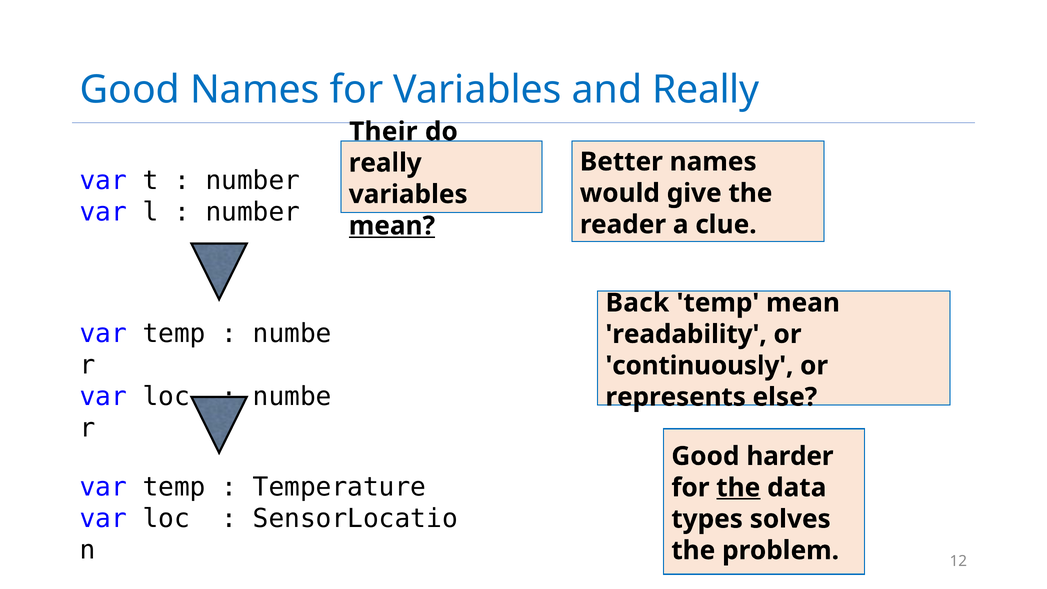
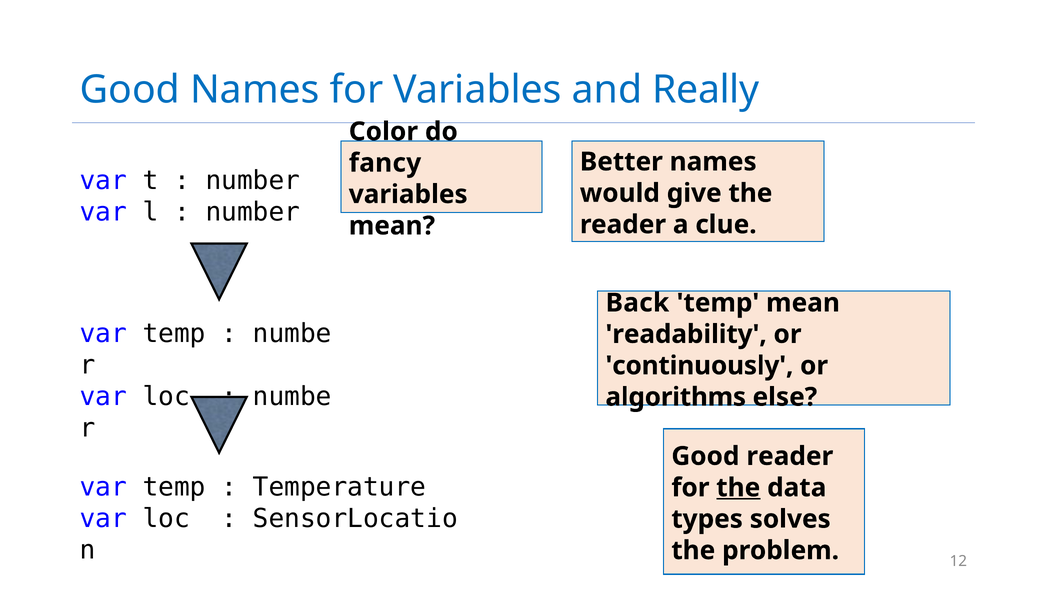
Their: Their -> Color (383, 132)
really: really -> fancy (385, 163)
mean underline: present -> none (392, 226)
represents: represents -> algorithms (676, 397)
Good harder: harder -> reader (790, 456)
